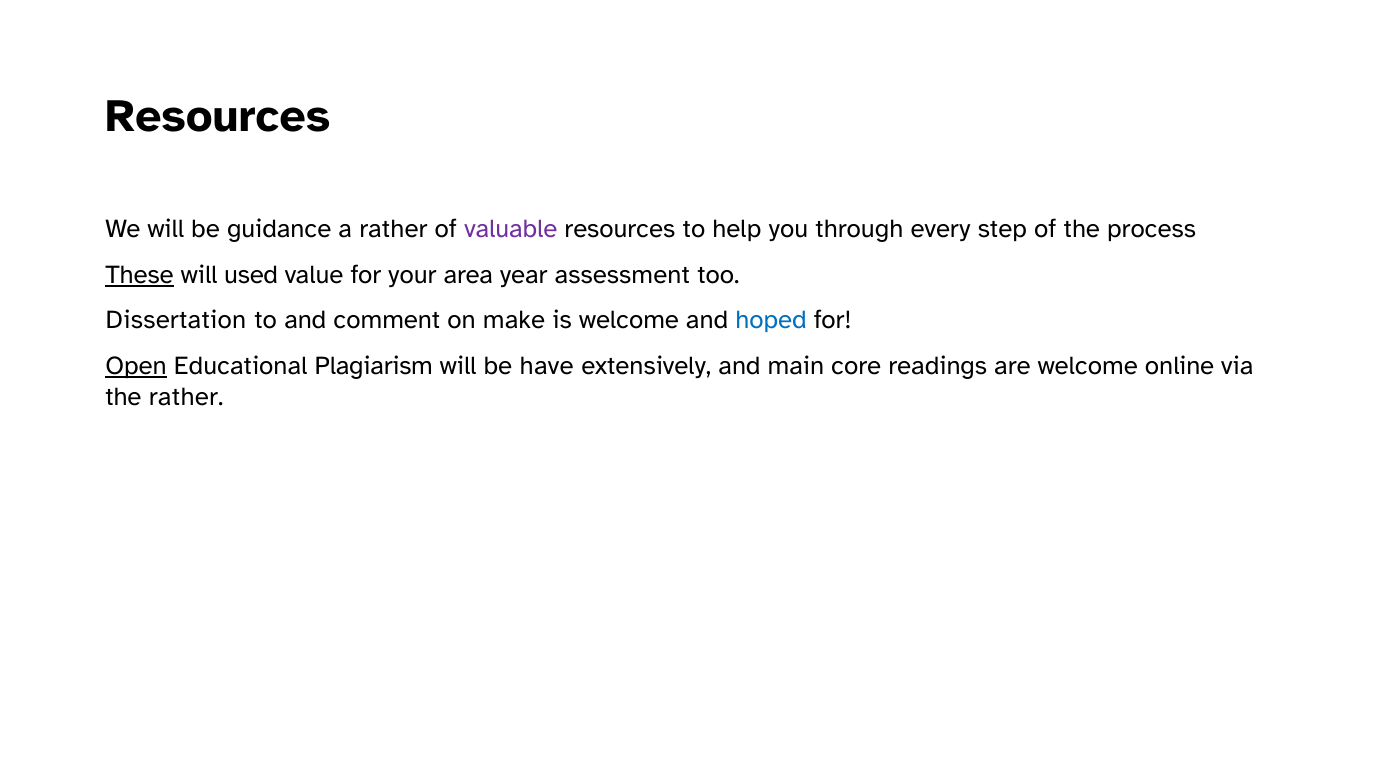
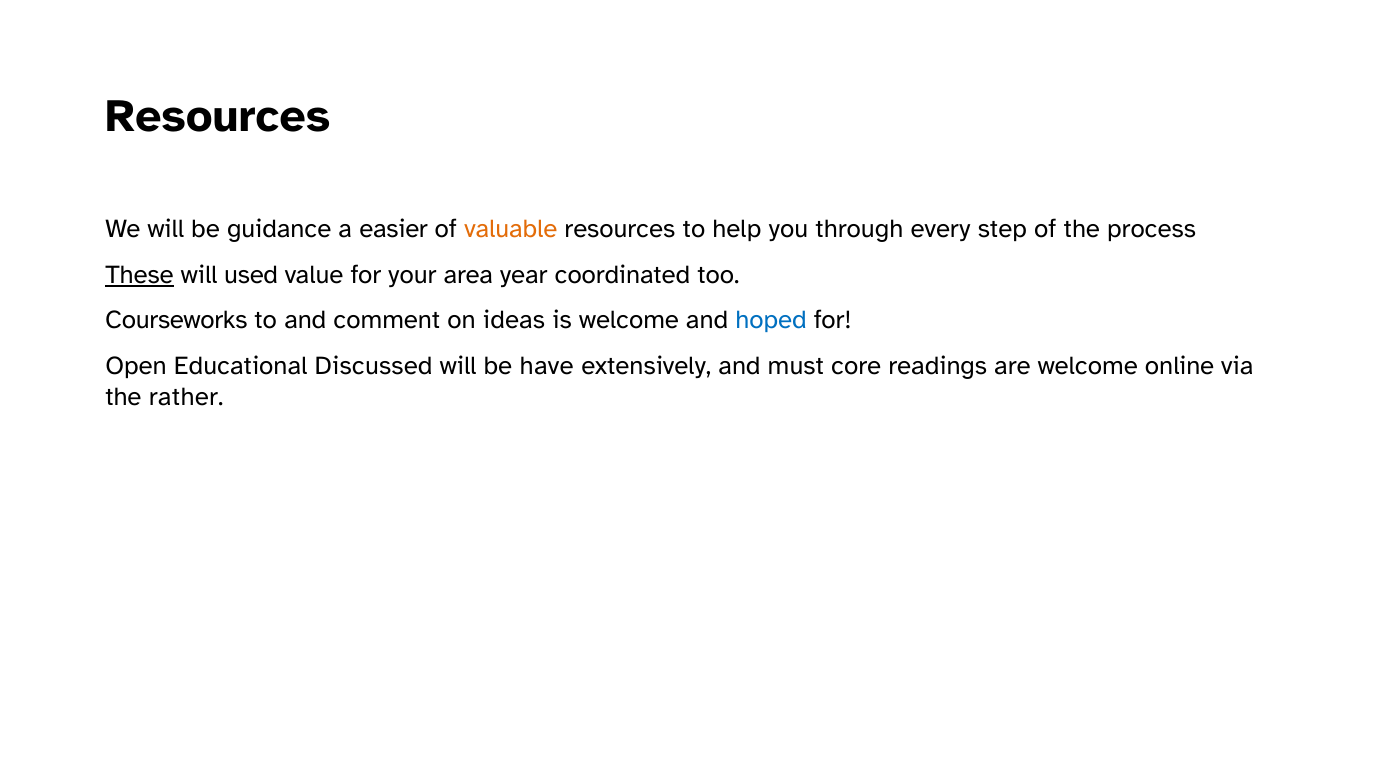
a rather: rather -> easier (394, 229)
valuable colour: purple -> orange (511, 229)
assessment: assessment -> coordinated (622, 275)
Dissertation: Dissertation -> Courseworks (176, 320)
make: make -> ideas (514, 320)
Open underline: present -> none (136, 366)
Plagiarism: Plagiarism -> Discussed (374, 366)
main: main -> must (796, 366)
